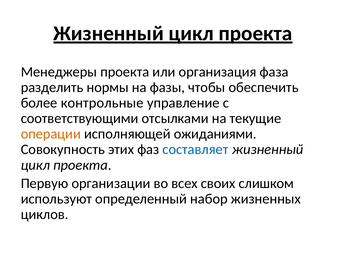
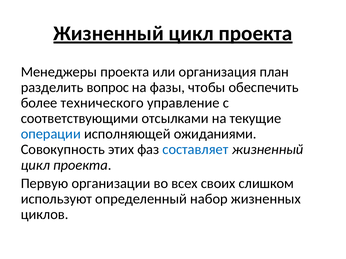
фаза: фаза -> план (274, 72)
нормы: нормы -> вопрос (108, 88)
контрольные: контрольные -> технического (102, 103)
операции colour: orange -> blue (51, 134)
